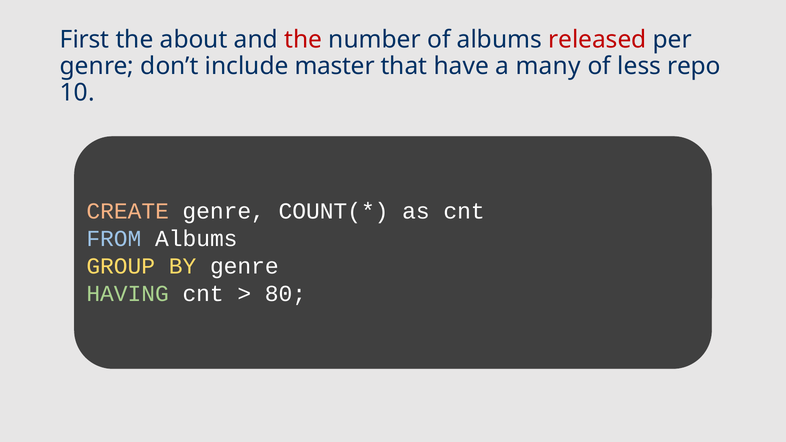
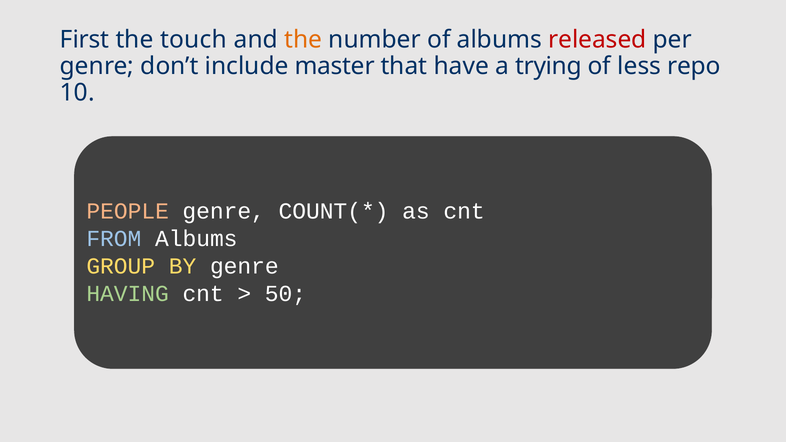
about: about -> touch (193, 40)
the colour: red -> orange (303, 40)
many: many -> trying (548, 66)
CREATE: CREATE -> PEOPLE (128, 211)
80: 80 -> 50 (285, 294)
